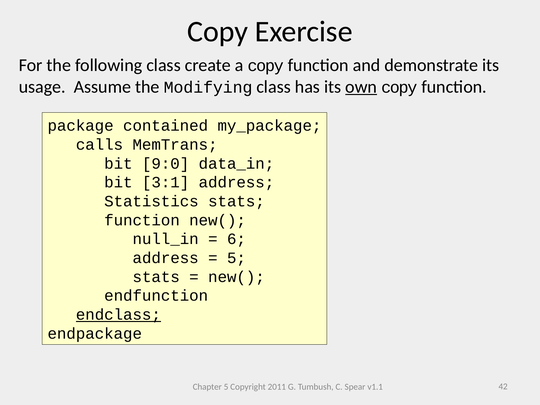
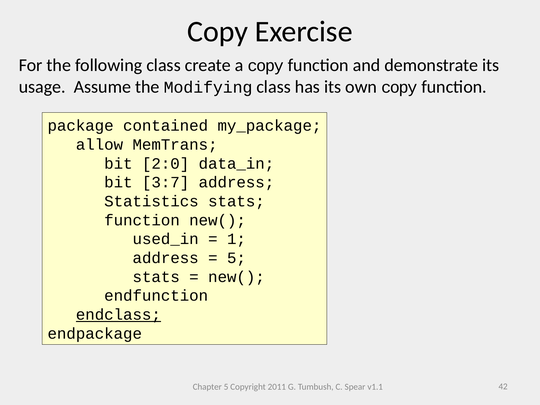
own underline: present -> none (361, 87)
calls: calls -> allow (99, 145)
9:0: 9:0 -> 2:0 (166, 163)
3:1: 3:1 -> 3:7 (166, 182)
null_in: null_in -> used_in (166, 239)
6: 6 -> 1 (236, 239)
